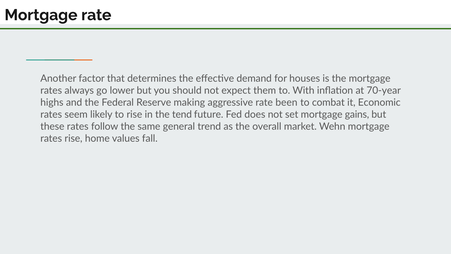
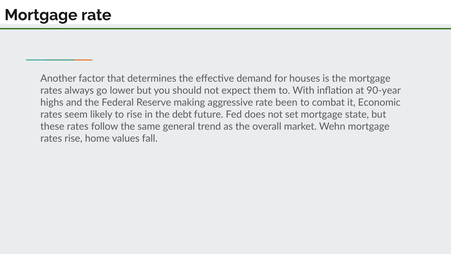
70-year: 70-year -> 90-year (384, 90)
tend: tend -> debt (182, 114)
gains: gains -> state (357, 114)
